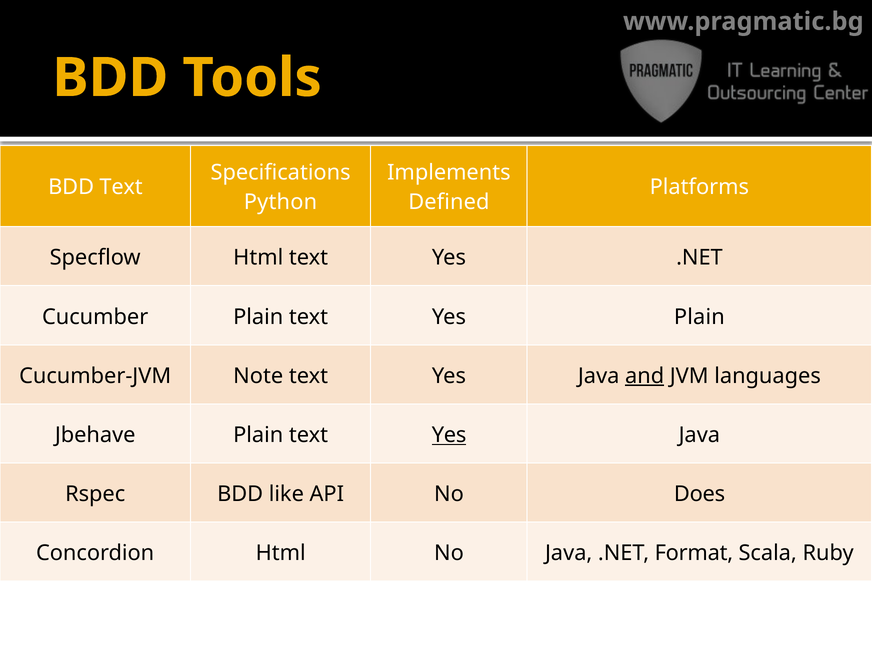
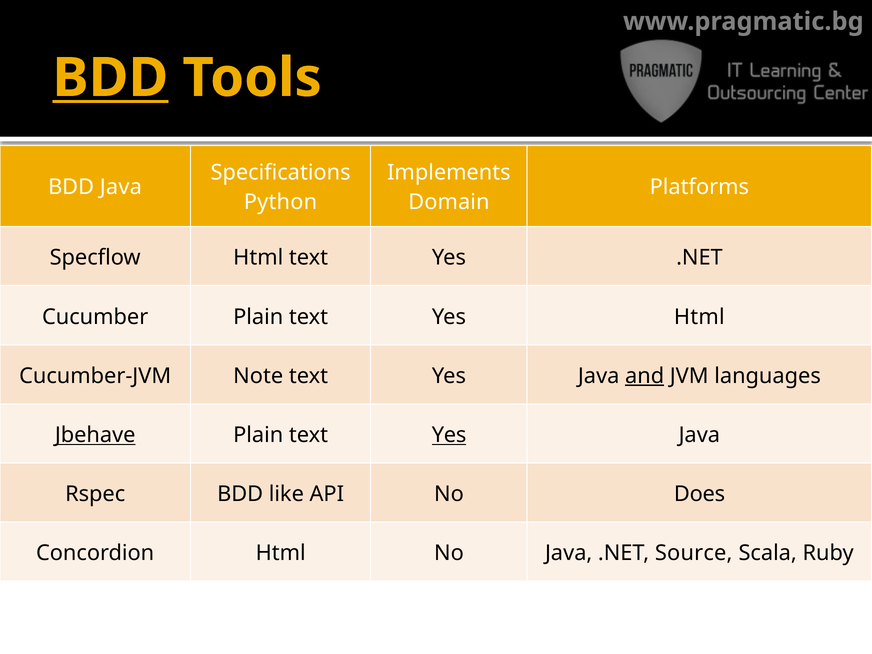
BDD underline: none -> present (110, 78)
BDD Text: Text -> Java (121, 187)
Defined: Defined -> Domain (449, 202)
Yes Plain: Plain -> Html (699, 317)
Jbehave underline: none -> present (95, 435)
Format: Format -> Source (694, 553)
